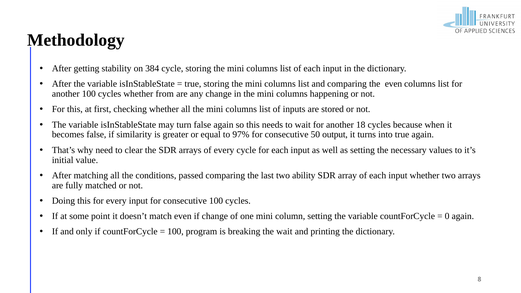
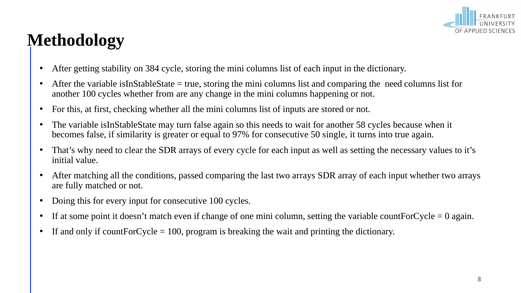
the even: even -> need (393, 84)
18: 18 -> 58 (361, 125)
output: output -> single (335, 135)
last two ability: ability -> arrays (304, 175)
